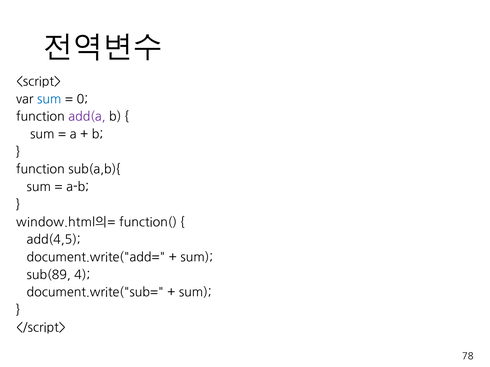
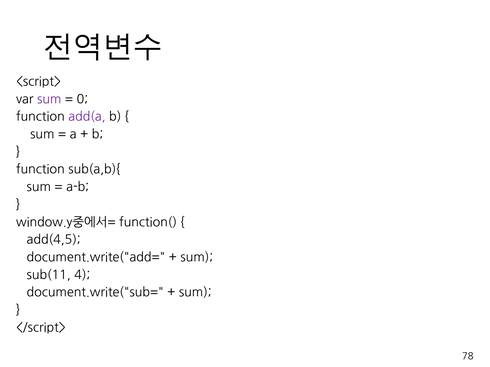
sum colour: blue -> purple (49, 99)
window.html의=: window.html의= -> window.y중에서= (66, 223)
sub(89: sub(89 -> sub(11 (49, 275)
